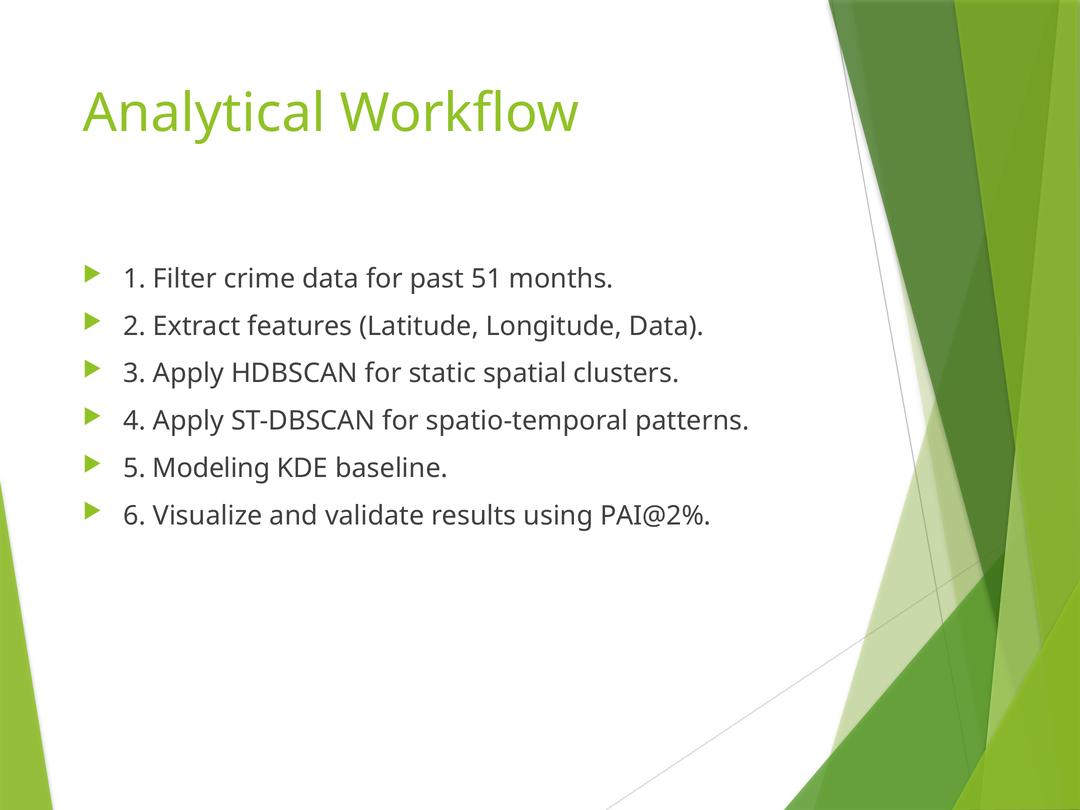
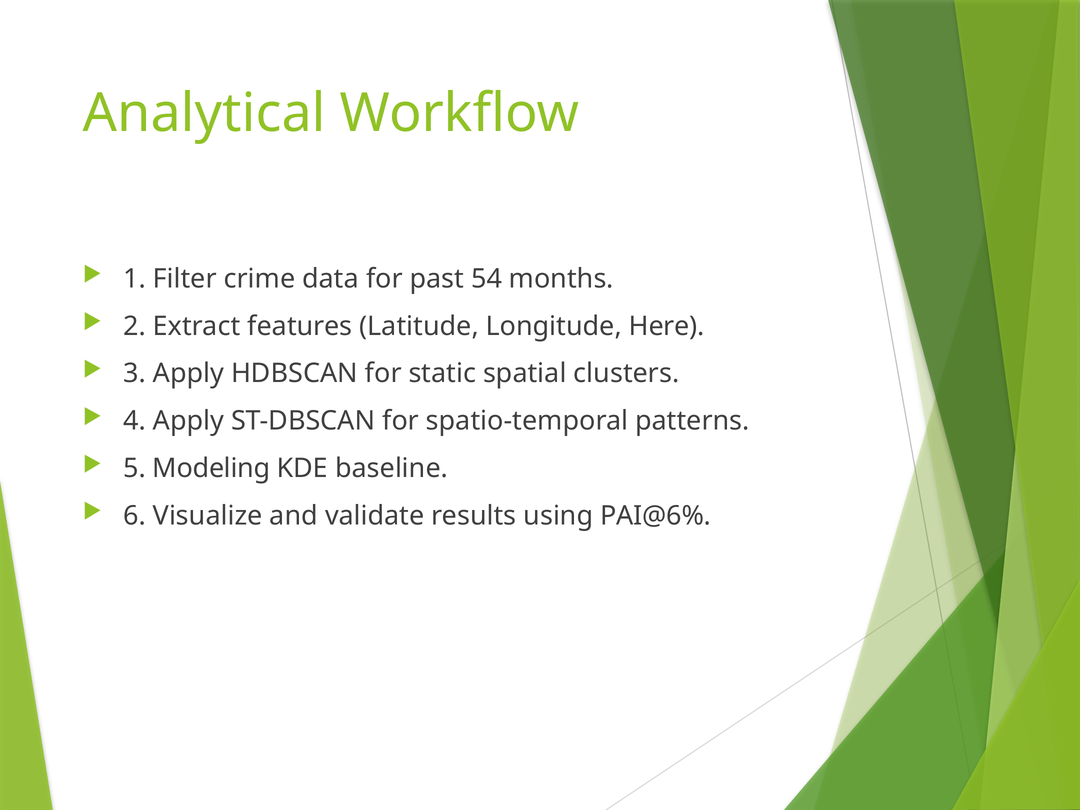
51: 51 -> 54 (487, 279)
Longitude Data: Data -> Here (667, 326)
PAI@2%: PAI@2% -> PAI@6% (656, 516)
